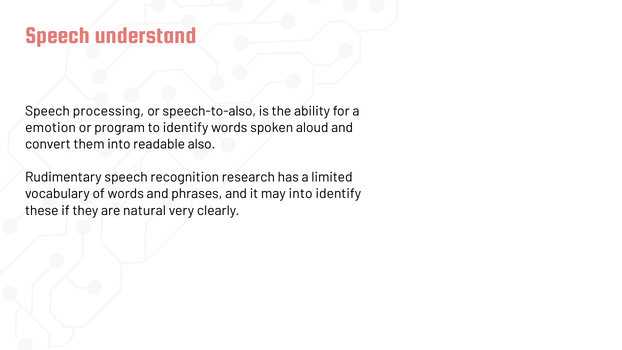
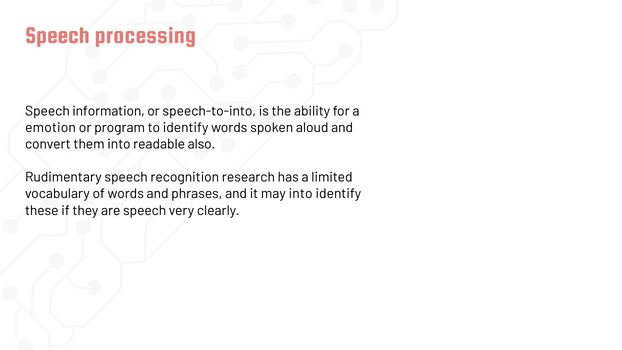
understand: understand -> processing (145, 35)
processing: processing -> information (109, 111)
speech-to-also: speech-to-also -> speech-to-into (209, 111)
are natural: natural -> speech (145, 210)
